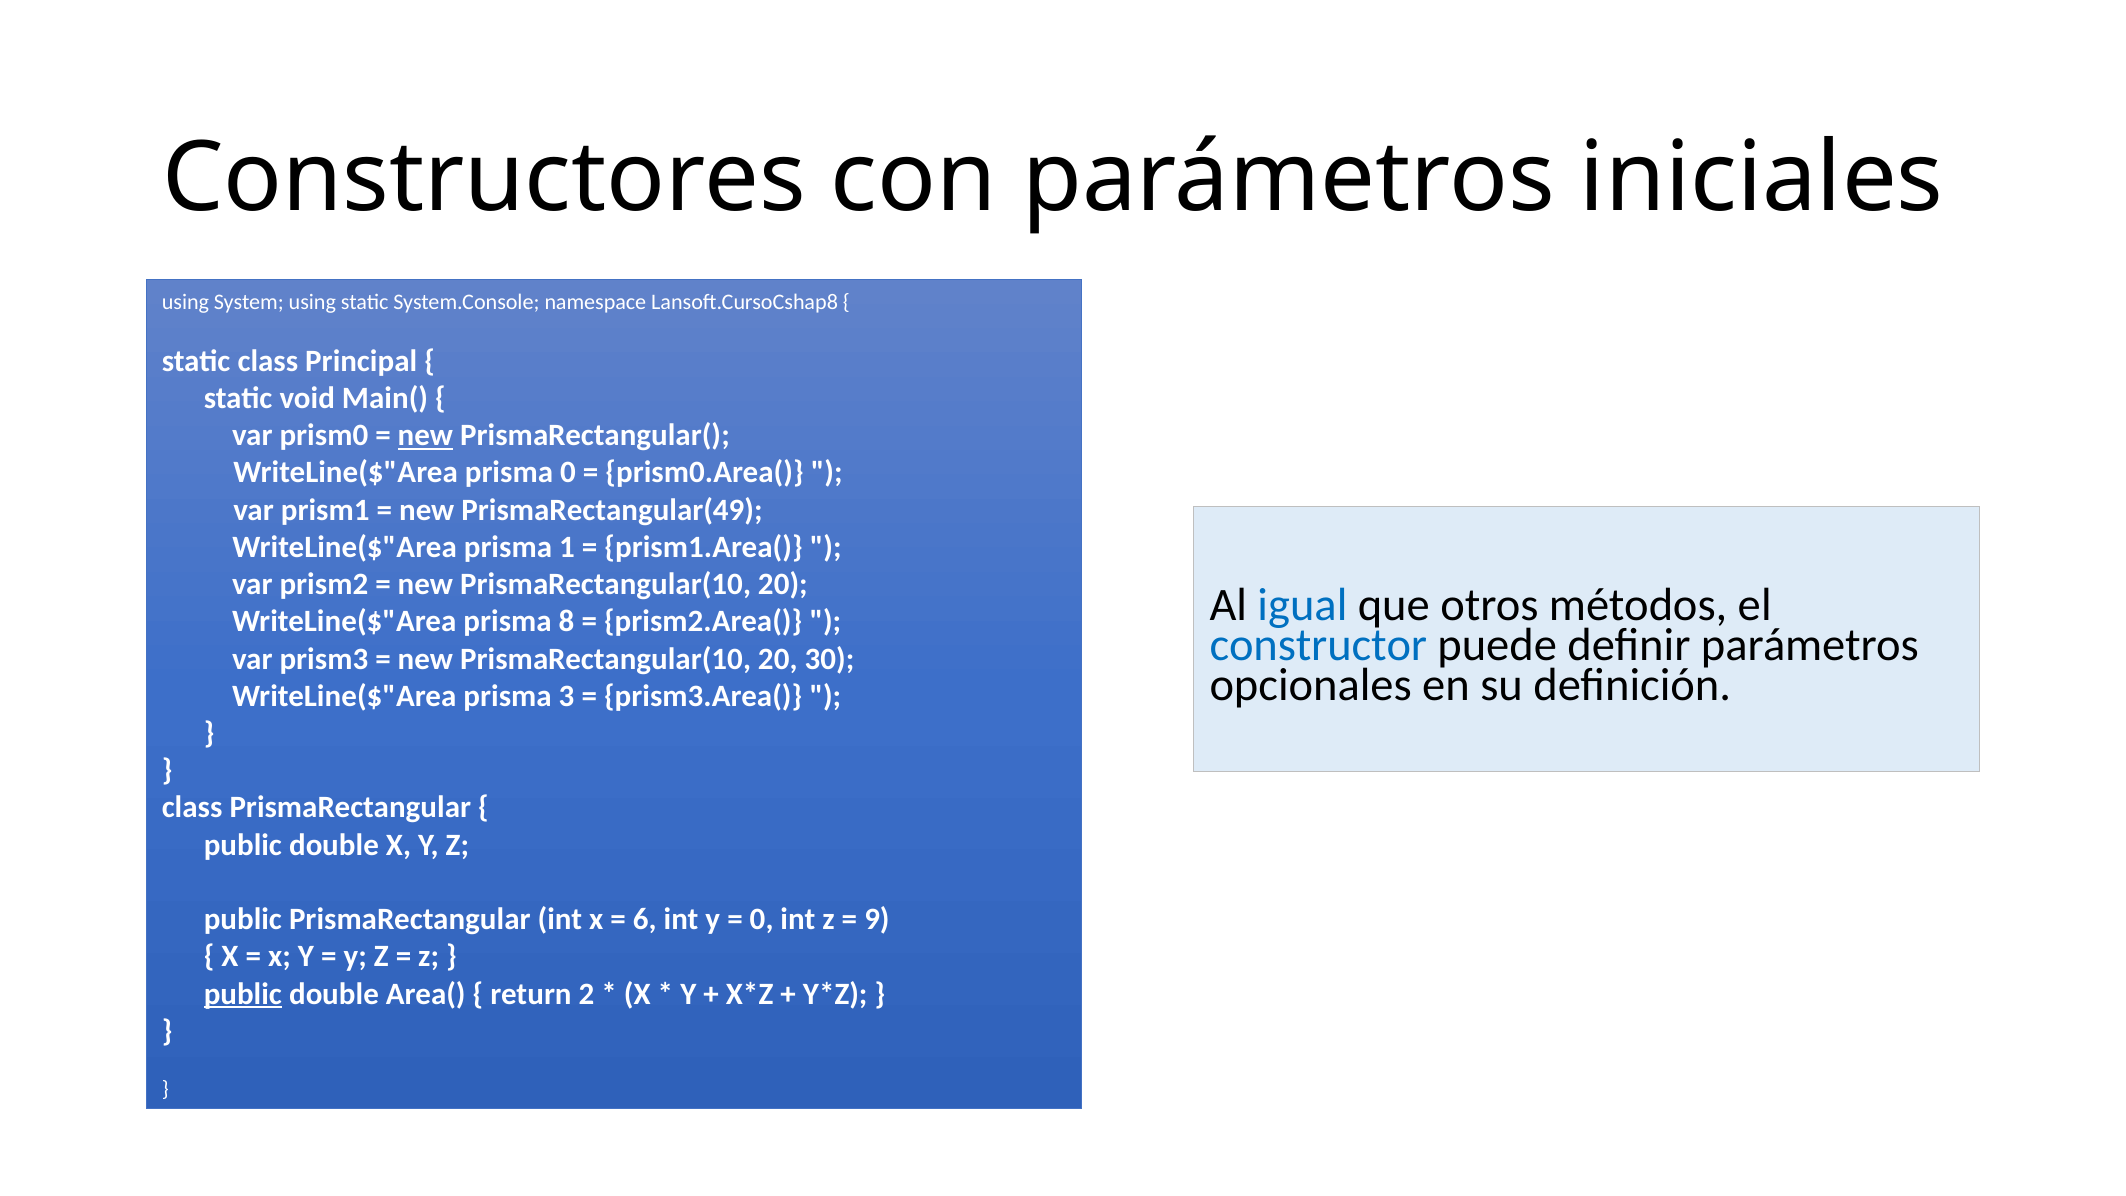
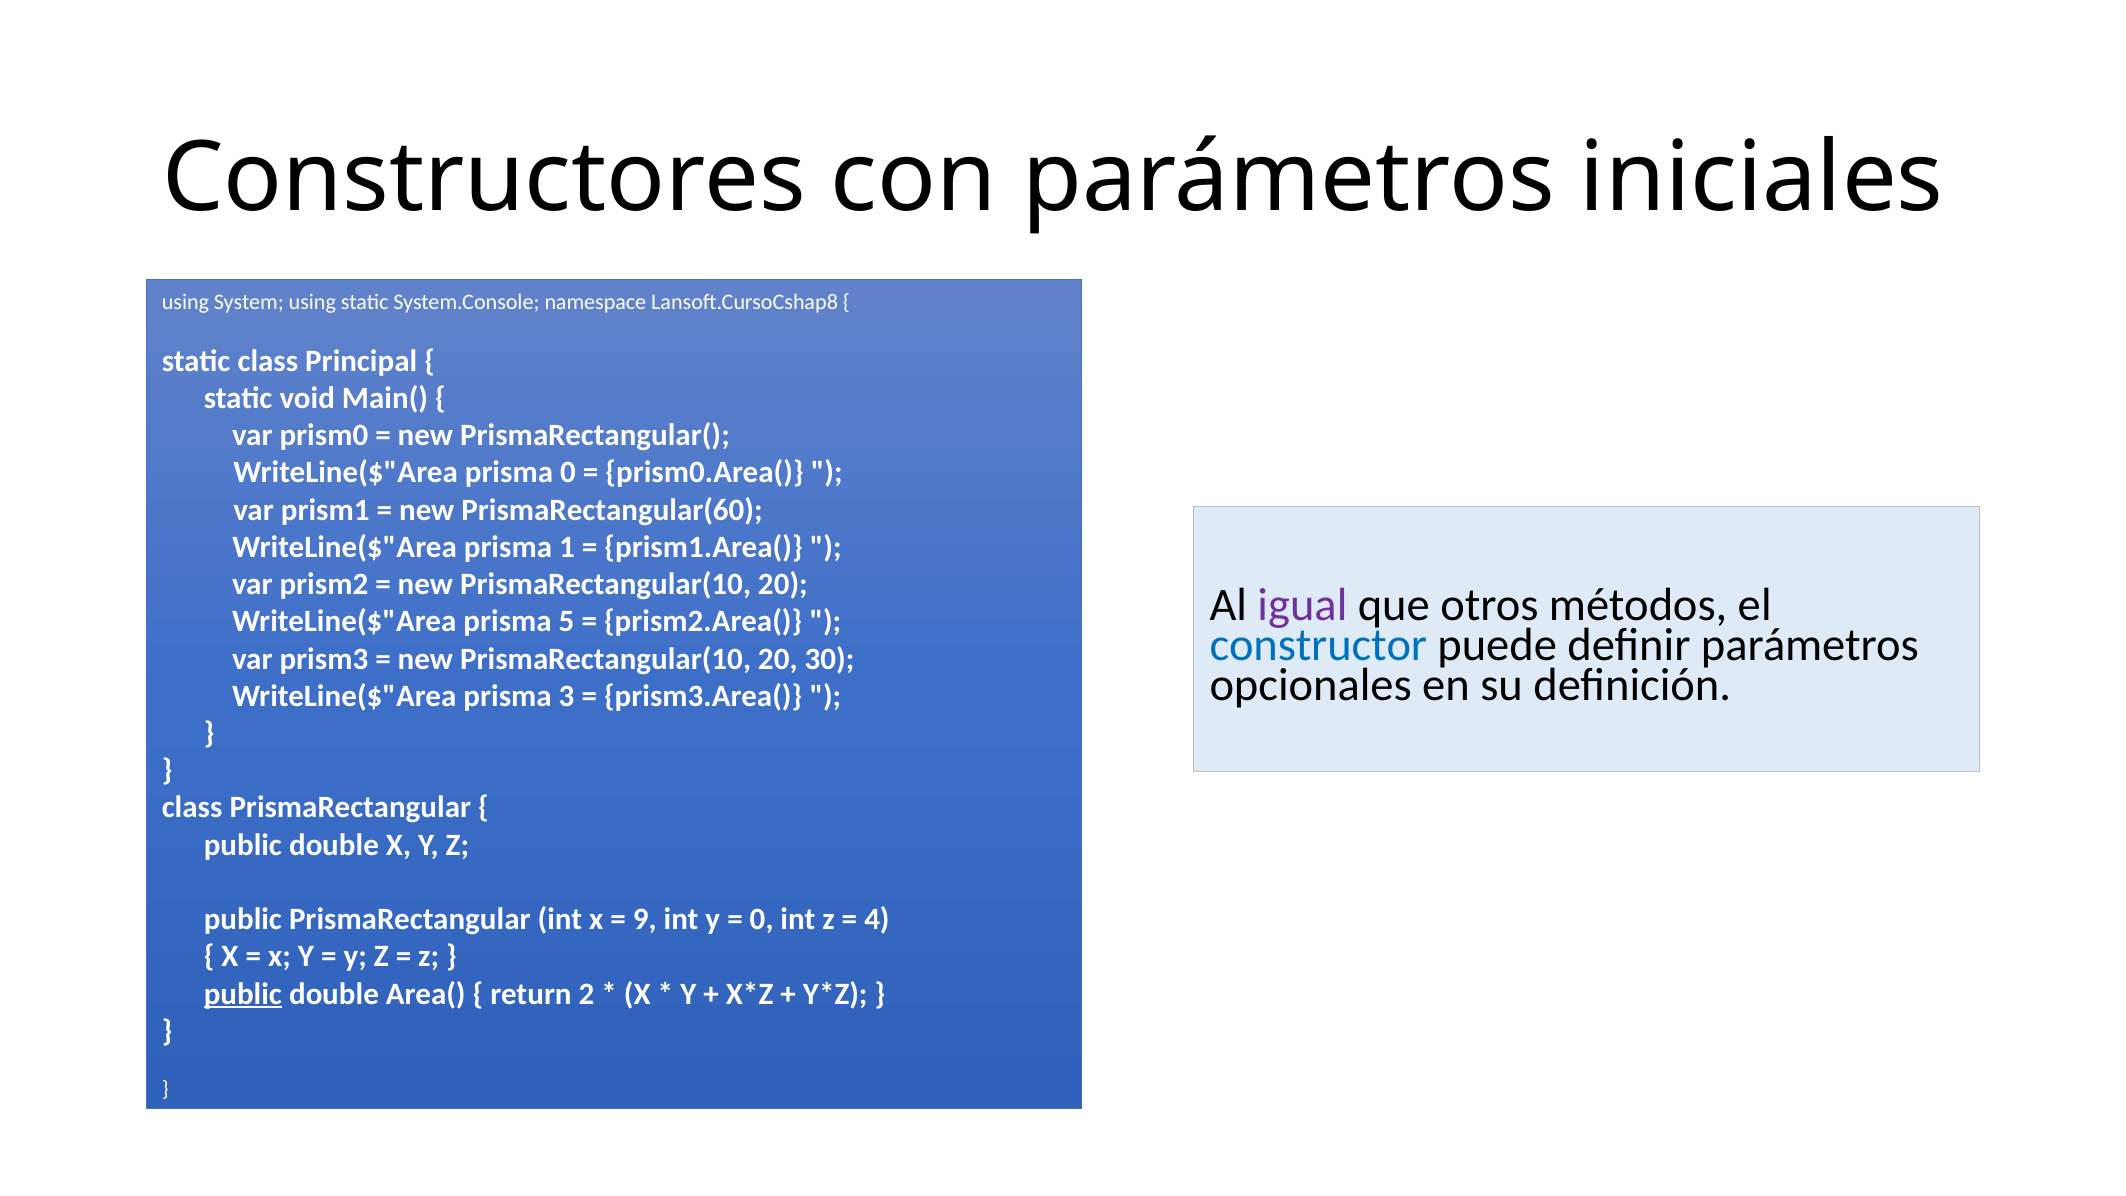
new underline: present -> none (425, 435)
PrismaRectangular(49: PrismaRectangular(49 -> PrismaRectangular(60 (612, 510)
igual colour: blue -> purple (1302, 605)
8: 8 -> 5 (567, 622)
6: 6 -> 9 (645, 919)
9: 9 -> 4 (877, 919)
